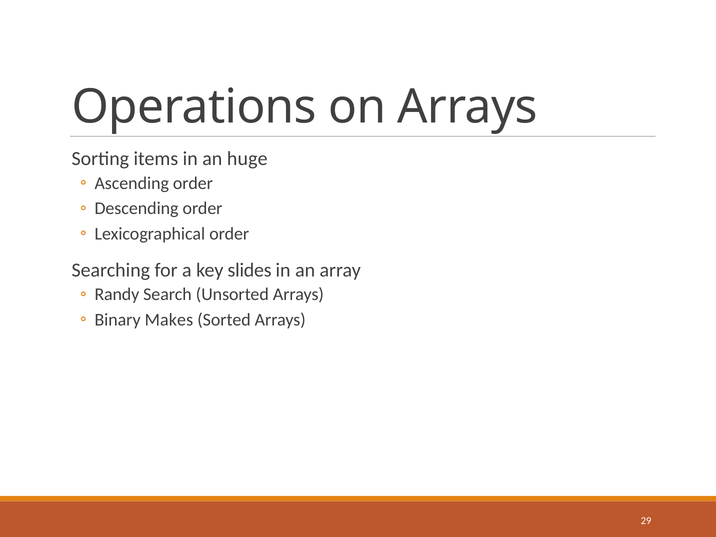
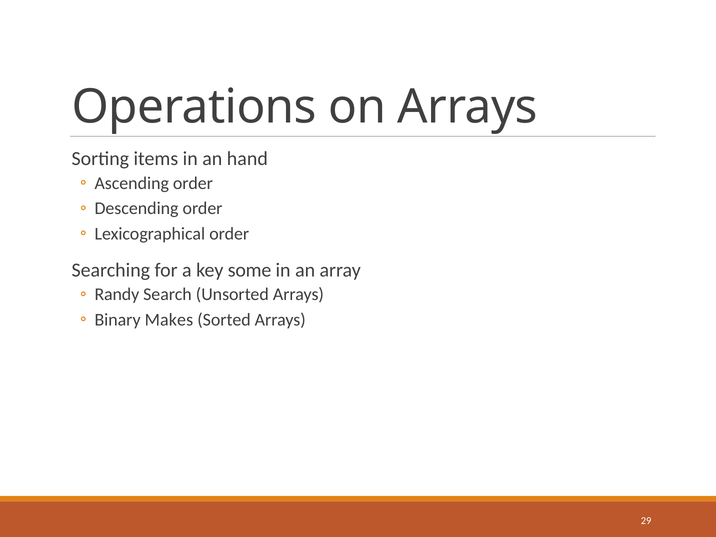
huge: huge -> hand (247, 159)
slides: slides -> some (250, 270)
